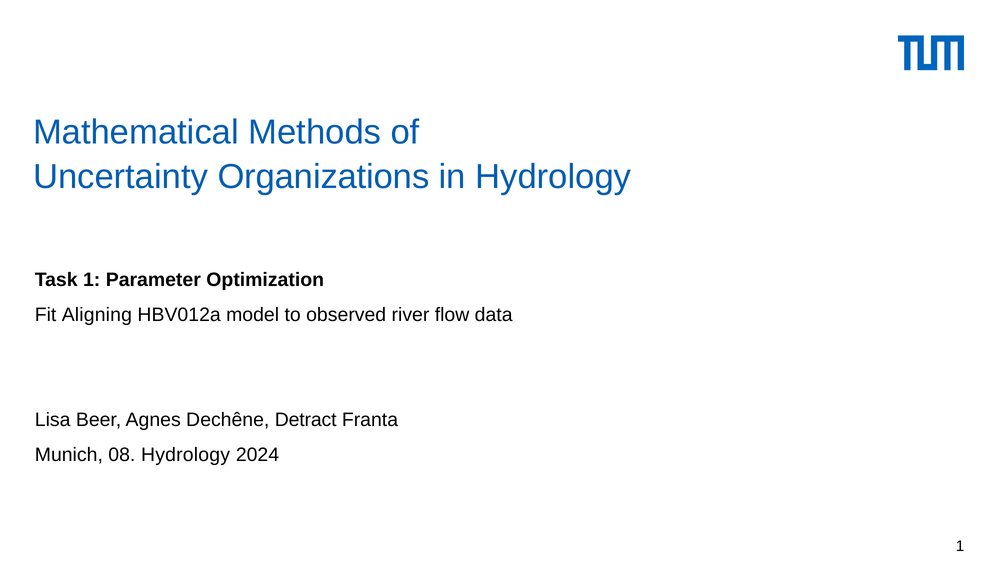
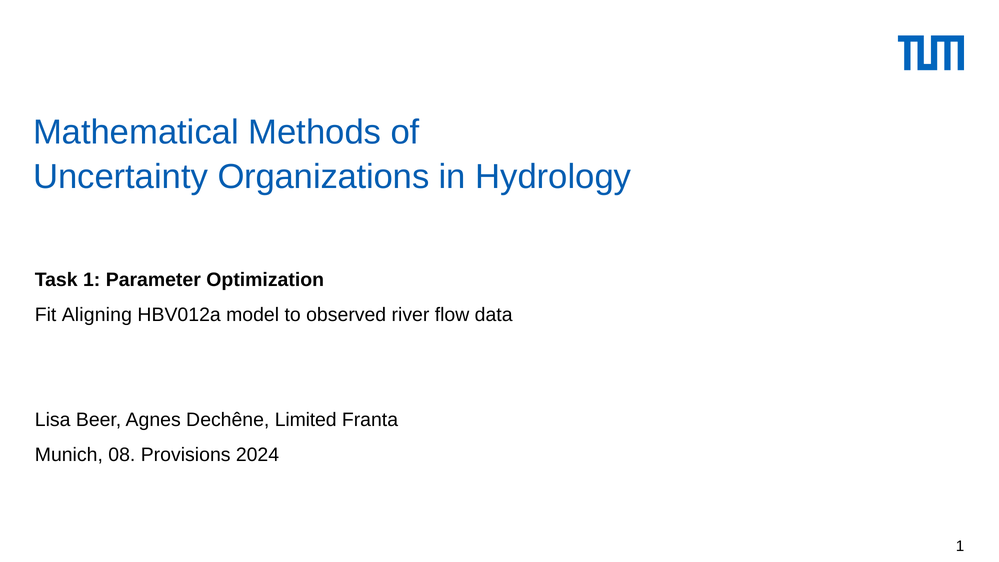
Detract: Detract -> Limited (306, 420)
08 Hydrology: Hydrology -> Provisions (186, 455)
